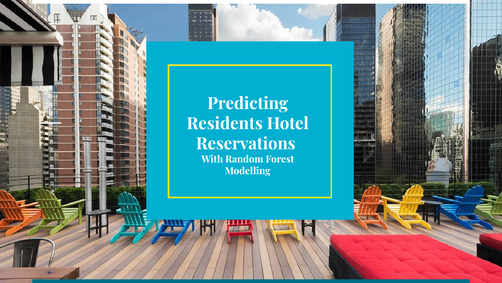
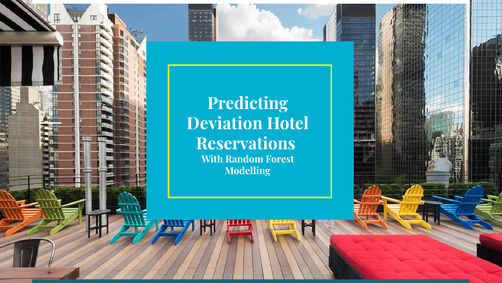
Residents: Residents -> Deviation (225, 123)
